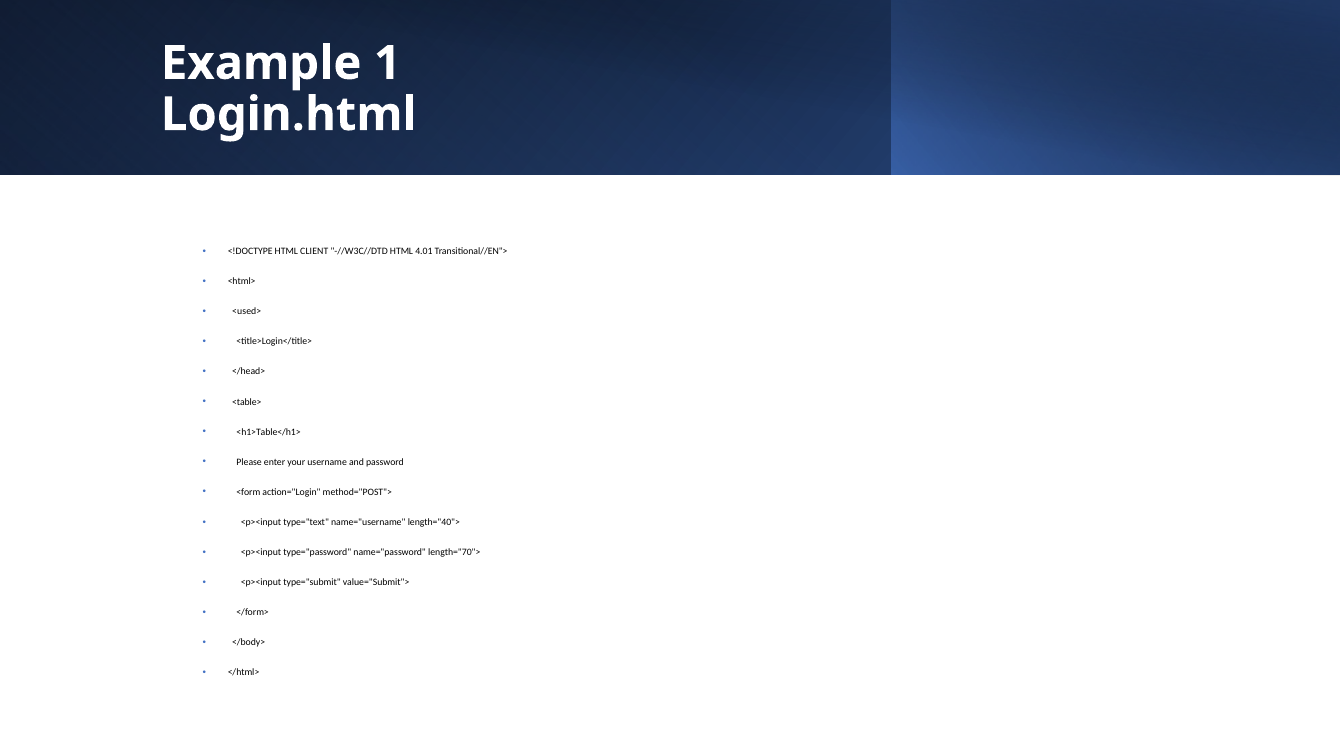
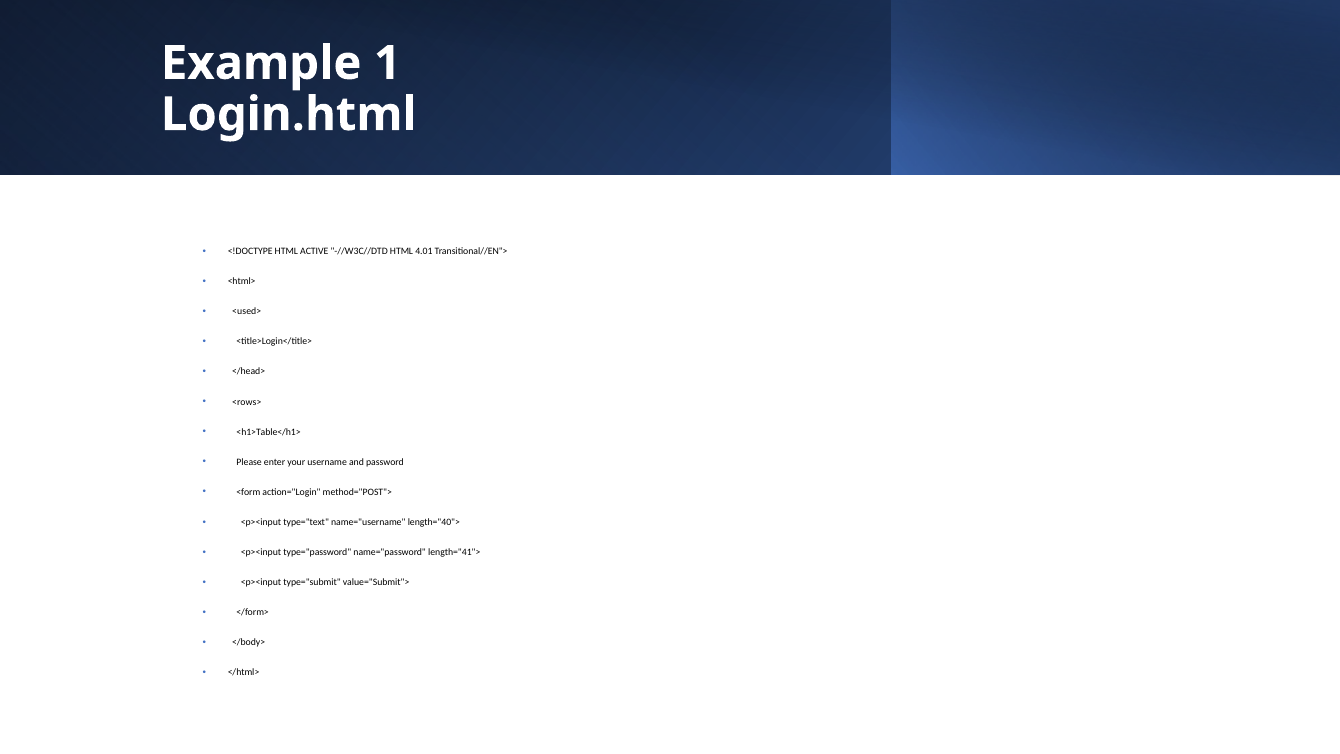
CLIENT: CLIENT -> ACTIVE (314, 251)
<table>: <table> -> <rows> (247, 402)
length="70">: length="70"> -> length="41"> (454, 552)
